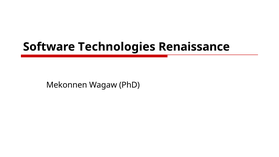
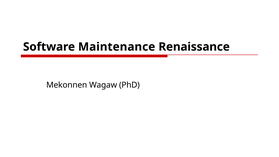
Technologies: Technologies -> Maintenance (117, 47)
